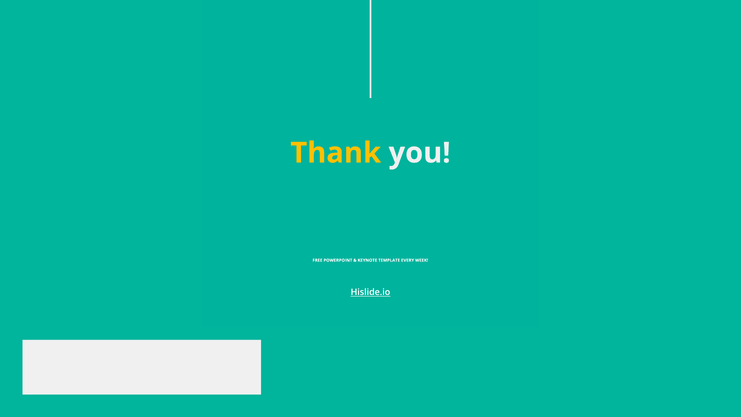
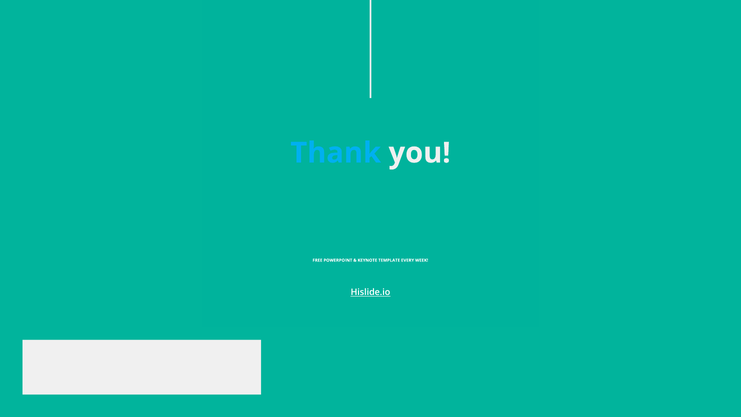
Thank colour: yellow -> light blue (336, 153)
